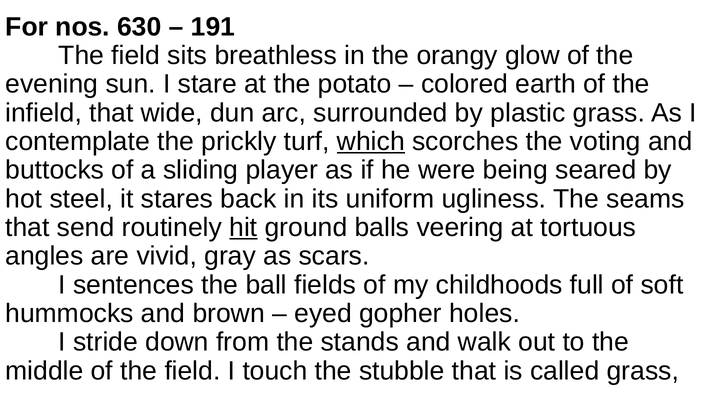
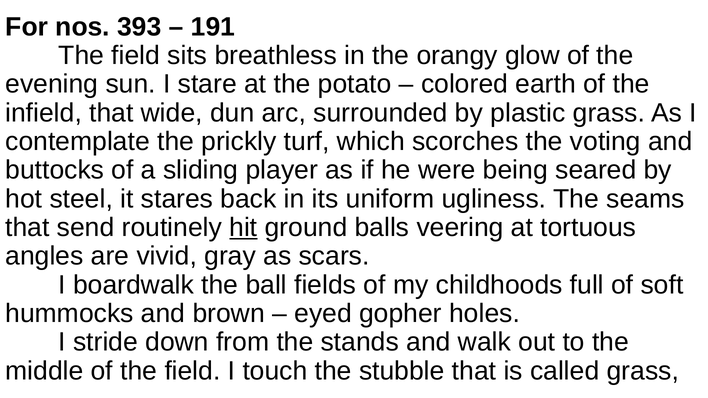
630: 630 -> 393 (139, 27)
which underline: present -> none (371, 142)
sentences: sentences -> boardwalk (134, 285)
